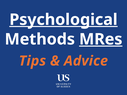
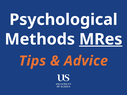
Psychological underline: present -> none (63, 20)
